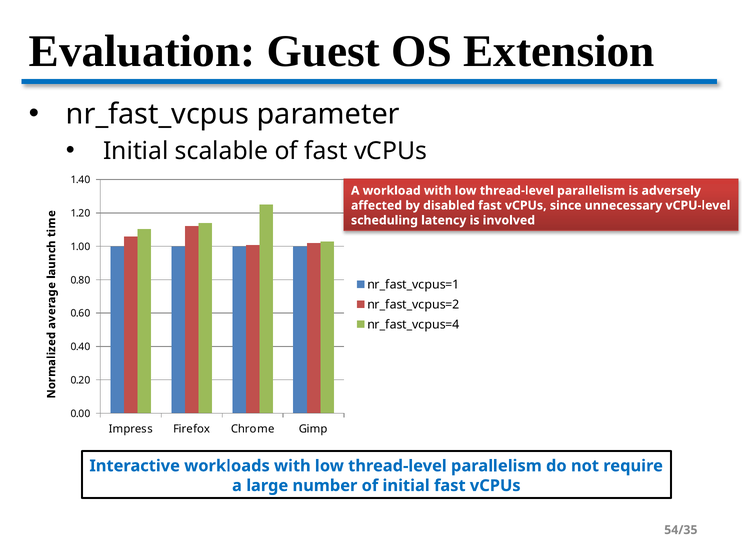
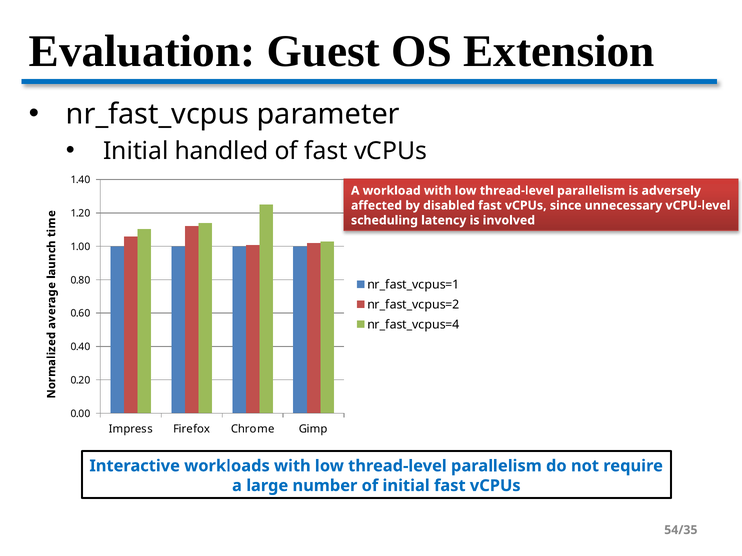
scalable: scalable -> handled (222, 151)
